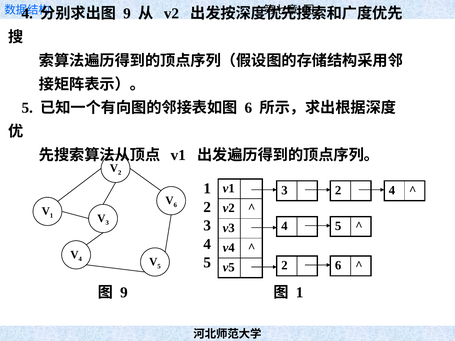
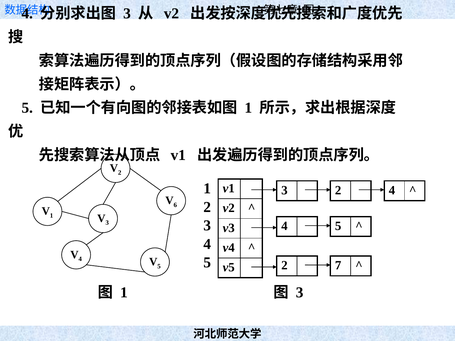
9: 9 -> 3 (127, 13)
6: 6 -> 1 (248, 108)
2 6: 6 -> 7 (338, 266)
9: 9 -> 1 (124, 293)
1: 1 -> 3 (300, 293)
